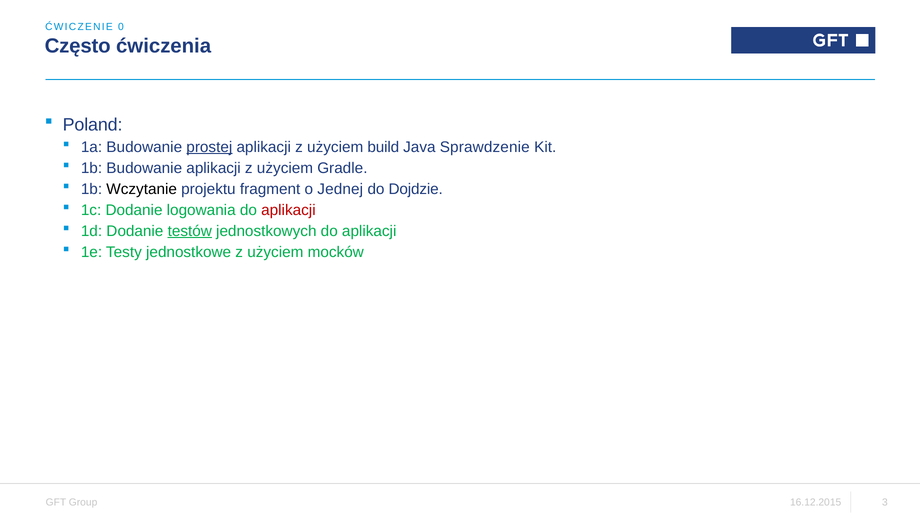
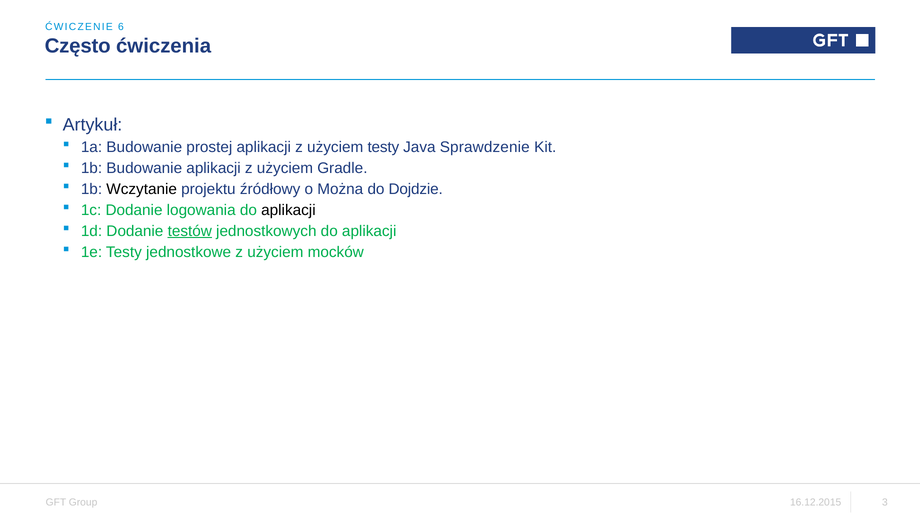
0: 0 -> 6 (121, 27)
Poland: Poland -> Artykuł (93, 125)
prostej underline: present -> none (209, 147)
użyciem build: build -> testy (383, 147)
fragment: fragment -> źródłowy (270, 189)
Jednej: Jednej -> Można (340, 189)
aplikacji colour: red -> black (288, 210)
